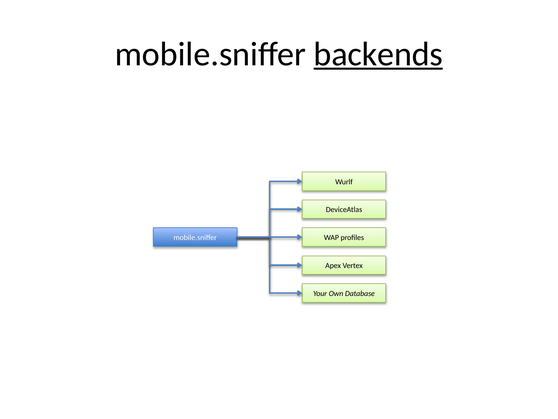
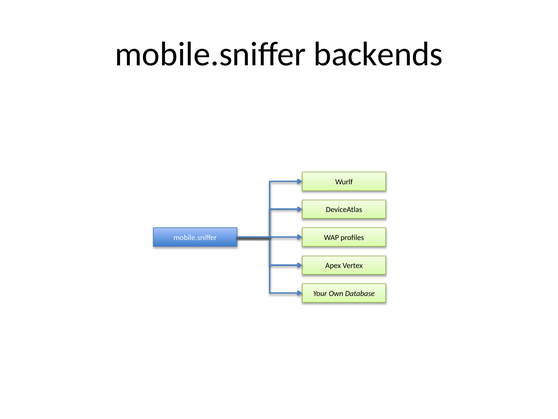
backends underline: present -> none (378, 54)
